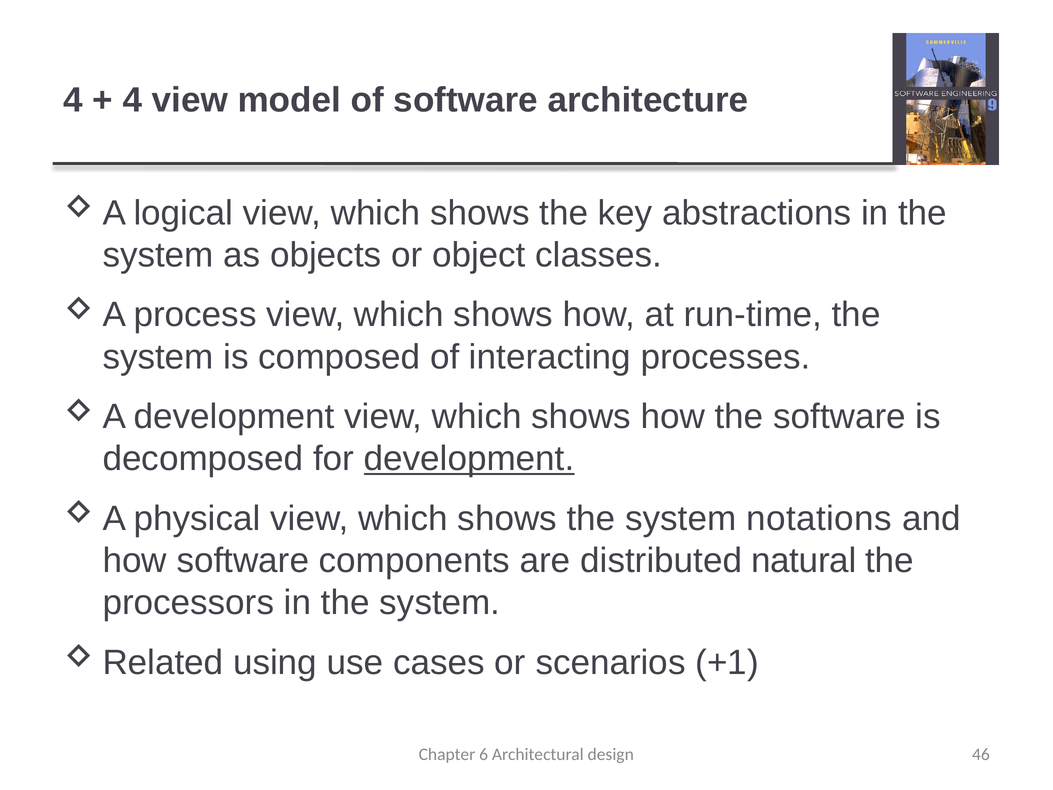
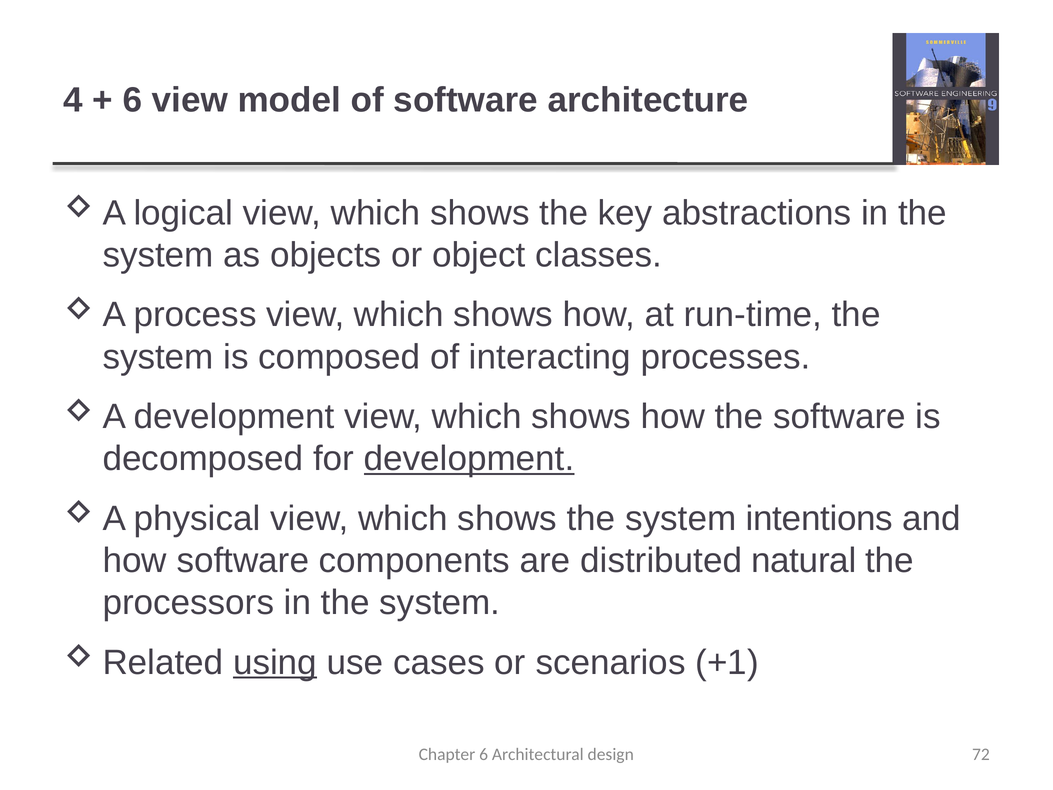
4: 4 -> 6 (132, 100)
notations: notations -> intentions (819, 518)
using underline: none -> present (275, 662)
46: 46 -> 72 (981, 754)
